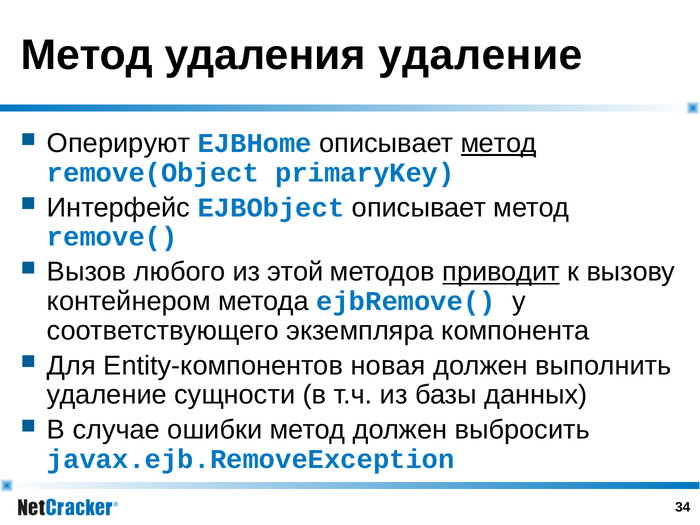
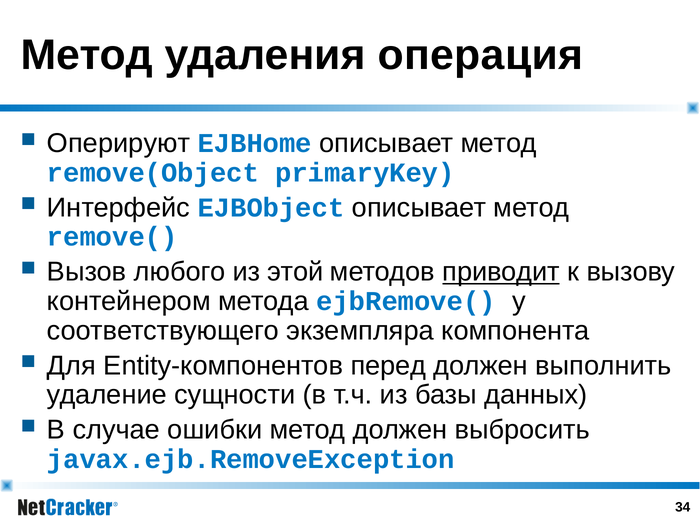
удаления удаление: удаление -> операция (480, 55)
метод underline: present -> none (499, 143)
новая: новая -> перед (388, 366)
